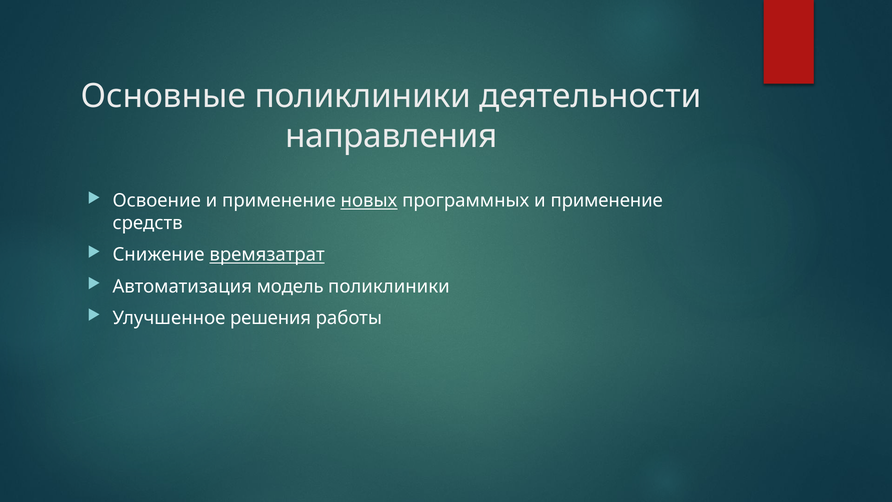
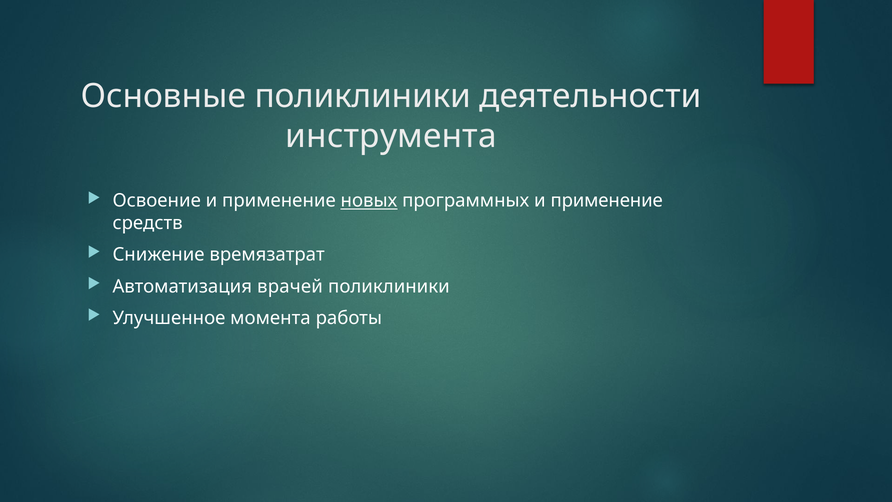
направления: направления -> инструмента (391, 136)
времязатрат underline: present -> none (267, 255)
модель: модель -> врачей (290, 286)
решения: решения -> момента (270, 318)
